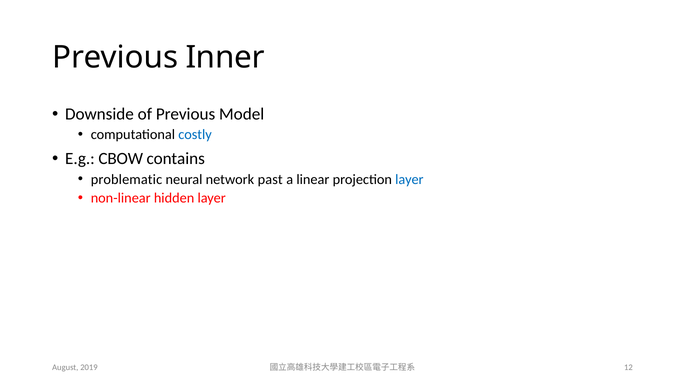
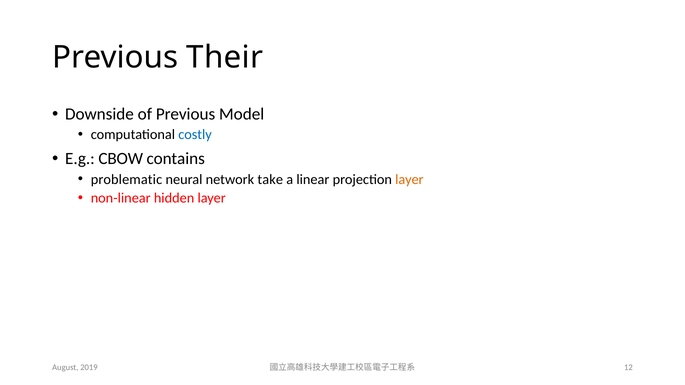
Inner: Inner -> Their (225, 58)
past: past -> take (270, 179)
layer colour: blue -> orange (409, 179)
